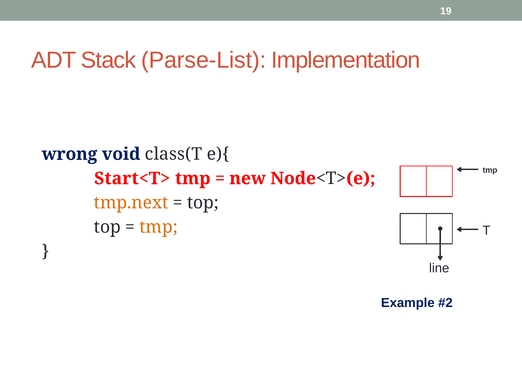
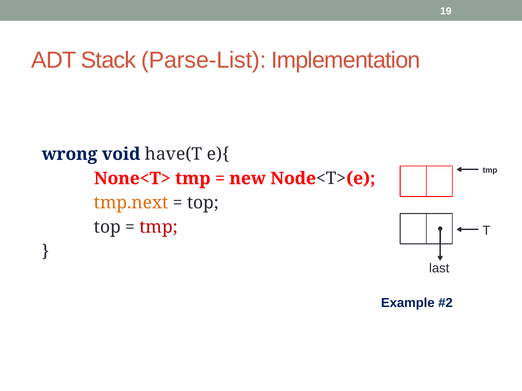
class(T: class(T -> have(T (174, 154)
Start<T>: Start<T> -> None<T> (132, 179)
tmp colour: orange -> red (159, 227)
line: line -> last (439, 269)
